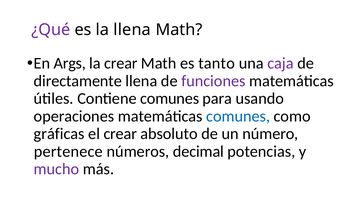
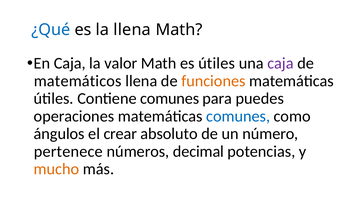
¿Qué colour: purple -> blue (51, 30)
En Args: Args -> Caja (70, 63)
la crear: crear -> valor (121, 63)
es tanto: tanto -> útiles (217, 63)
directamente: directamente -> matemáticos (78, 81)
funciones colour: purple -> orange (213, 81)
usando: usando -> puedes (260, 98)
gráficas: gráficas -> ángulos (59, 134)
mucho colour: purple -> orange (56, 169)
